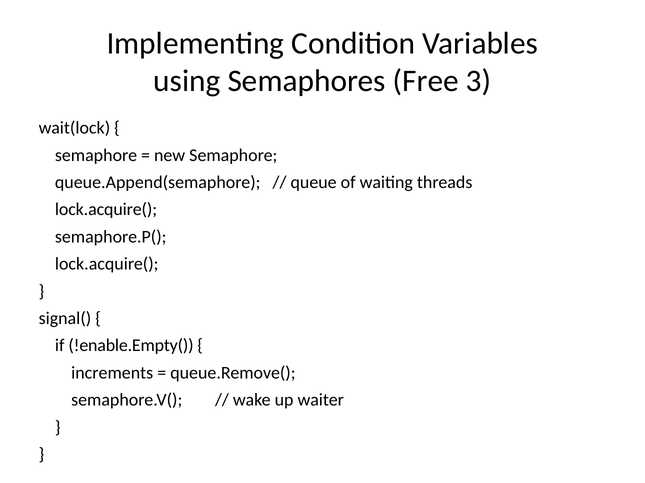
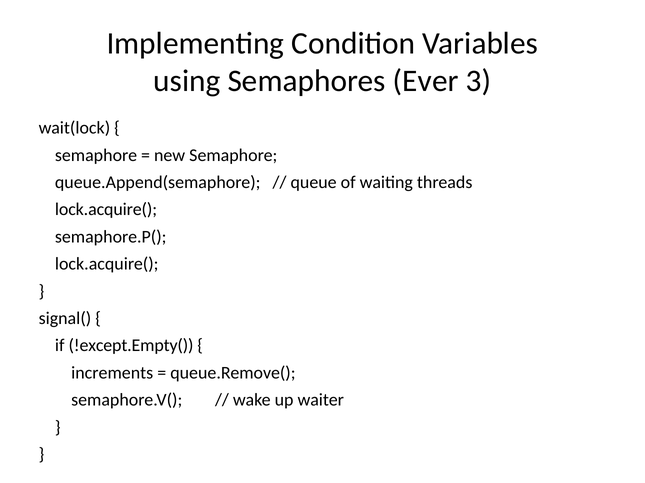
Free: Free -> Ever (426, 81)
!enable.Empty(: !enable.Empty( -> !except.Empty( (131, 346)
